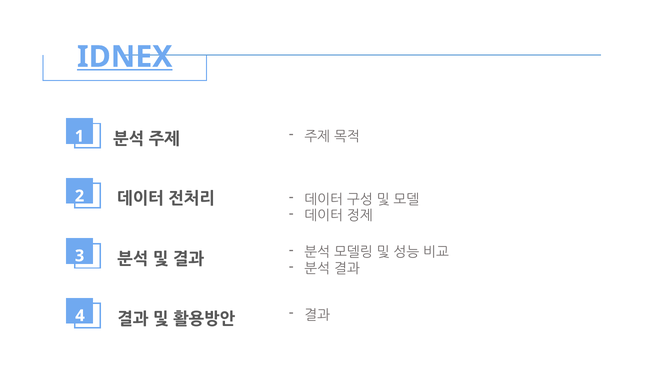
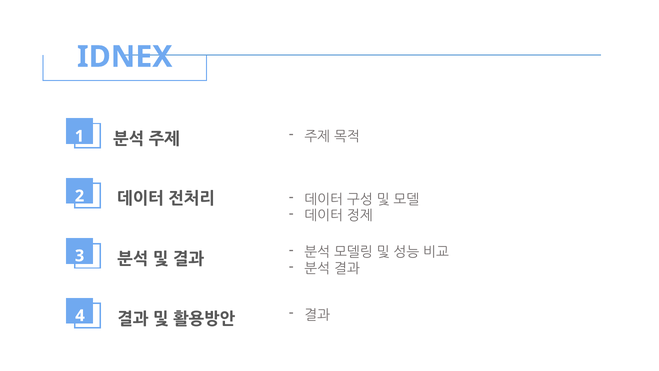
IDNEX underline: present -> none (125, 57)
